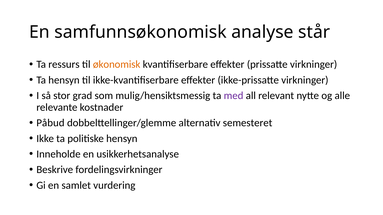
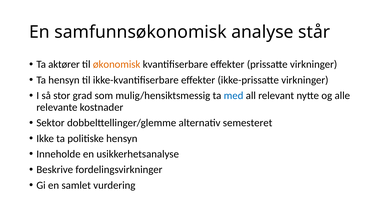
ressurs: ressurs -> aktører (64, 65)
med colour: purple -> blue (234, 96)
Påbud: Påbud -> Sektor (50, 123)
